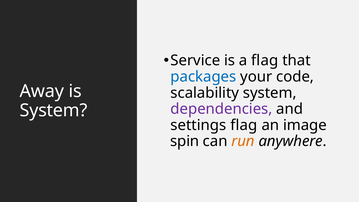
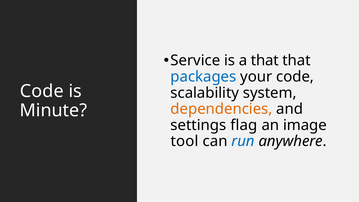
a flag: flag -> that (265, 60)
Away: Away -> Code (42, 91)
dependencies colour: purple -> orange (221, 109)
System: System -> Minute (53, 110)
spin: spin -> tool (185, 141)
run colour: orange -> blue (243, 141)
